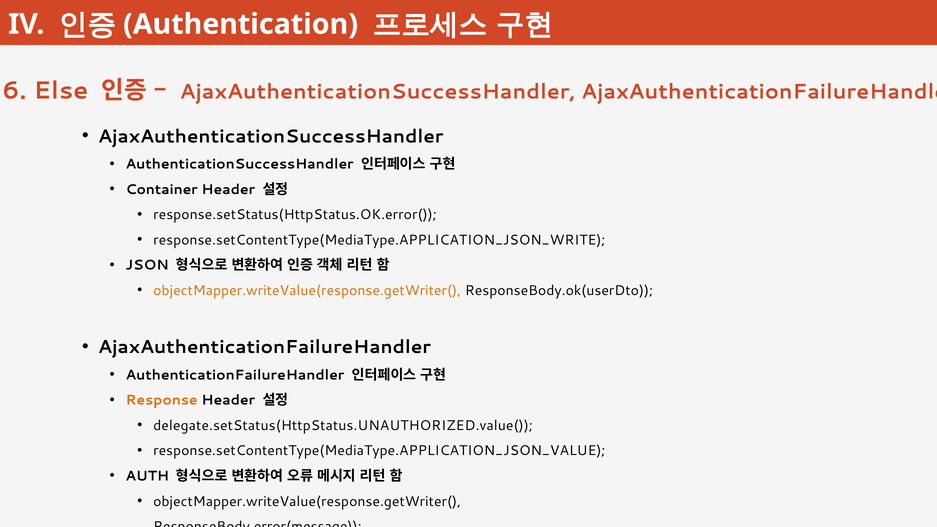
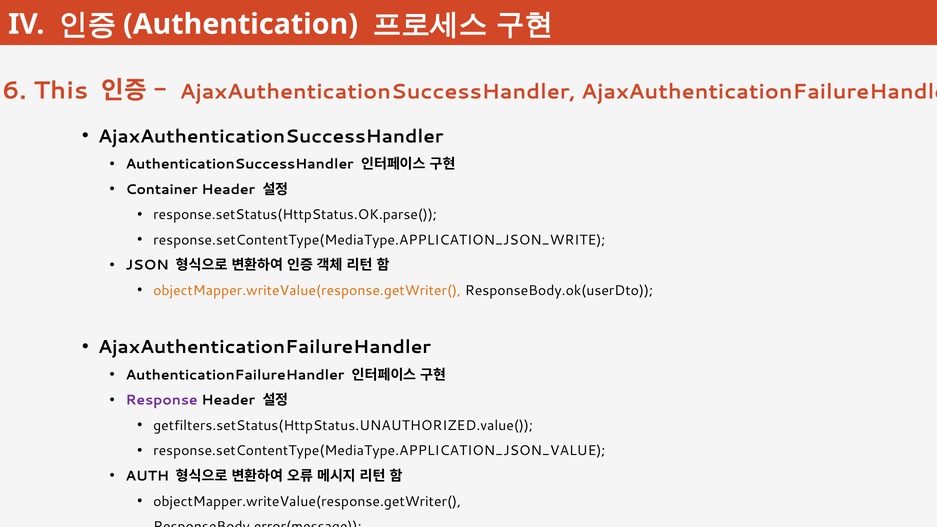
Else: Else -> This (61, 91)
response.setStatus(HttpStatus.OK.error(: response.setStatus(HttpStatus.OK.error( -> response.setStatus(HttpStatus.OK.parse( (295, 215)
Response colour: orange -> purple (162, 400)
delegate.setStatus(HttpStatus.UNAUTHORIZED.value(: delegate.setStatus(HttpStatus.UNAUTHORIZED.value( -> getfilters.setStatus(HttpStatus.UNAUTHORIZED.value( (343, 426)
